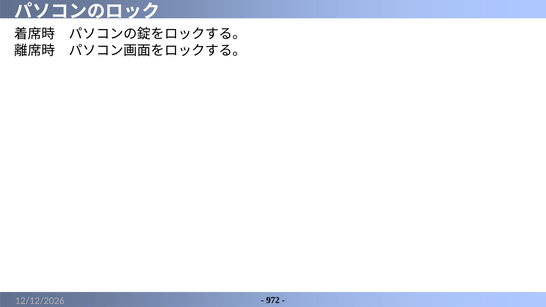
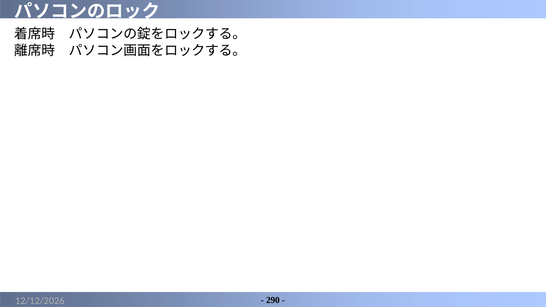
972: 972 -> 290 (273, 300)
